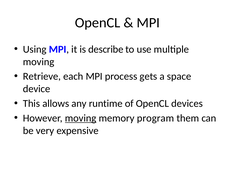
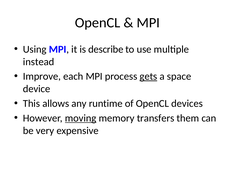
moving: moving -> instead (39, 62)
Retrieve: Retrieve -> Improve (42, 76)
gets underline: none -> present (148, 76)
program: program -> transfers (156, 118)
